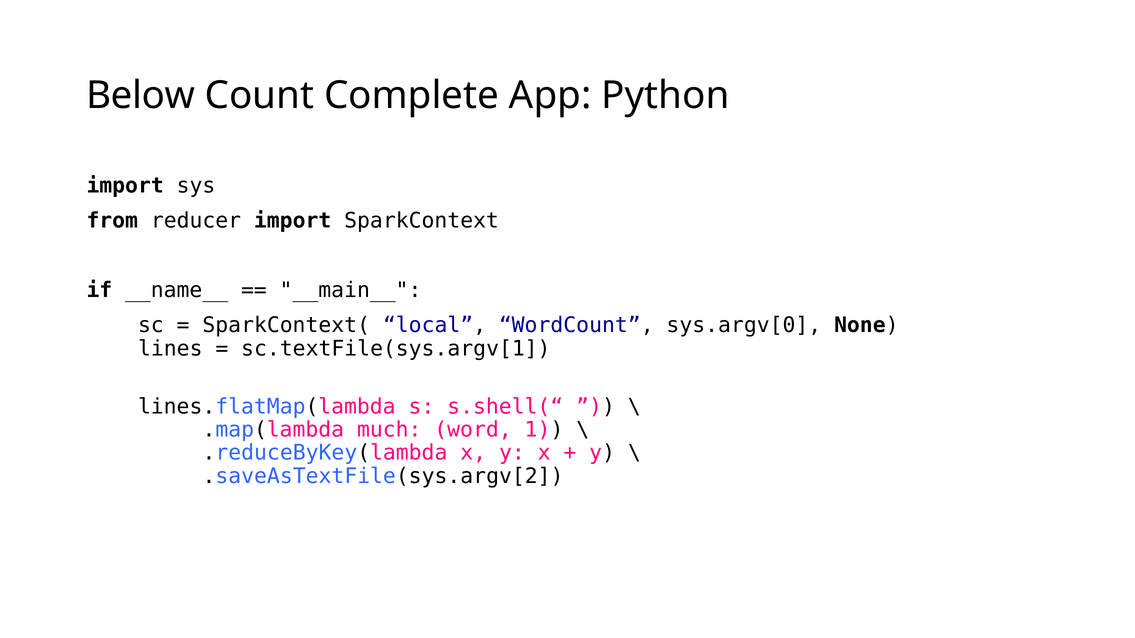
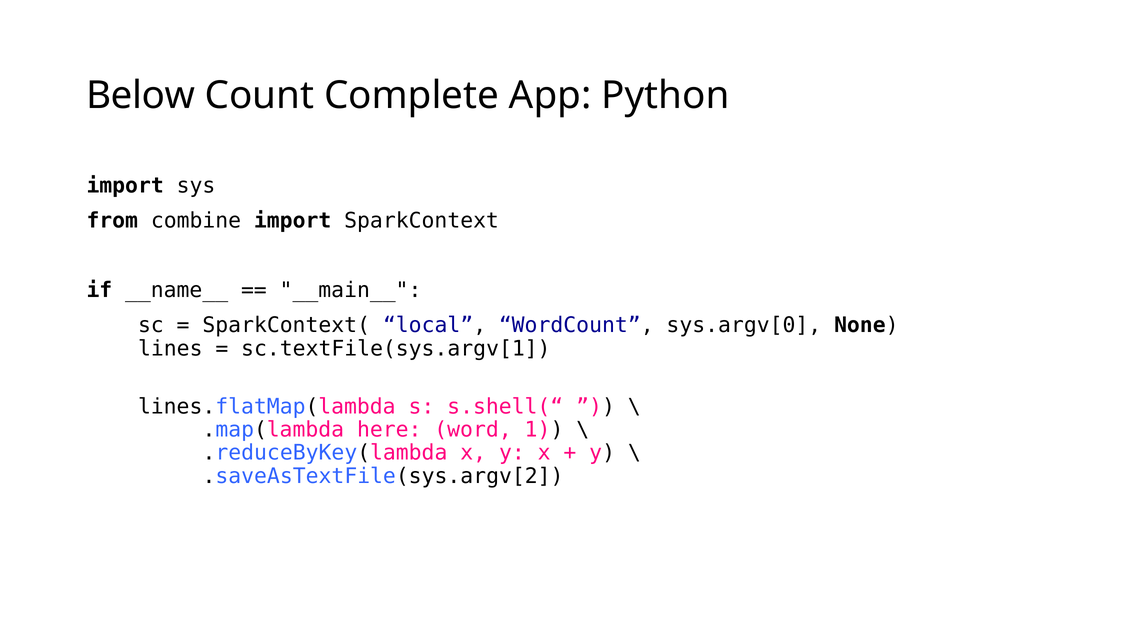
reducer: reducer -> combine (196, 221)
much: much -> here (389, 430)
